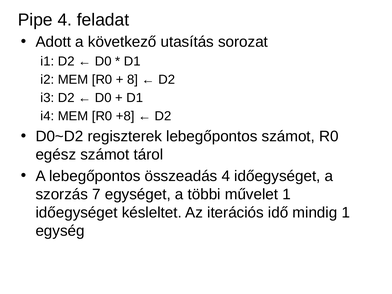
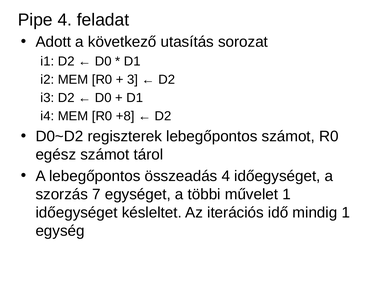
8: 8 -> 3 (133, 80)
